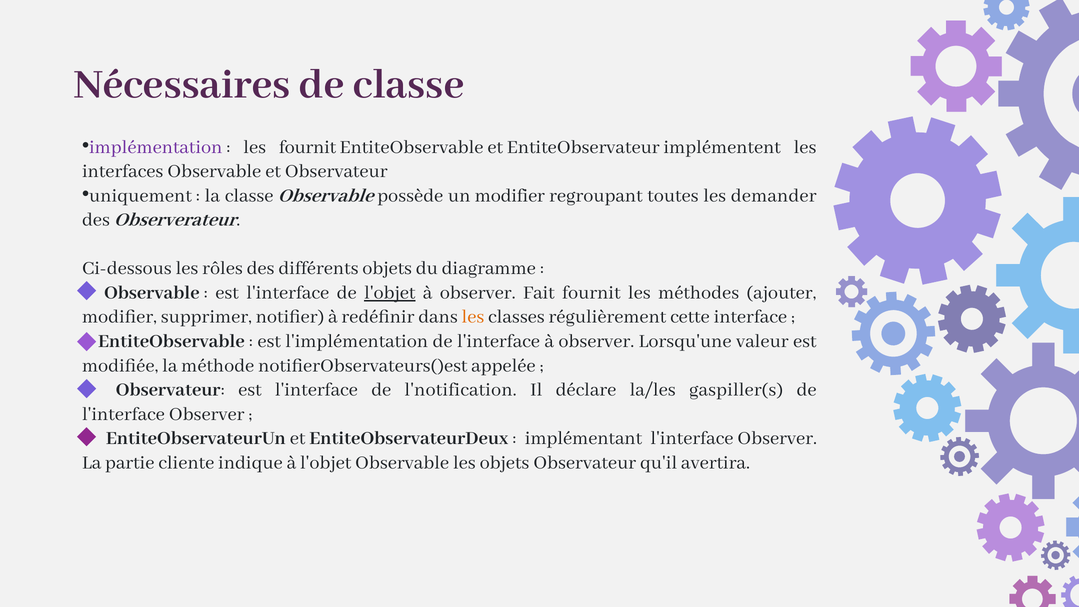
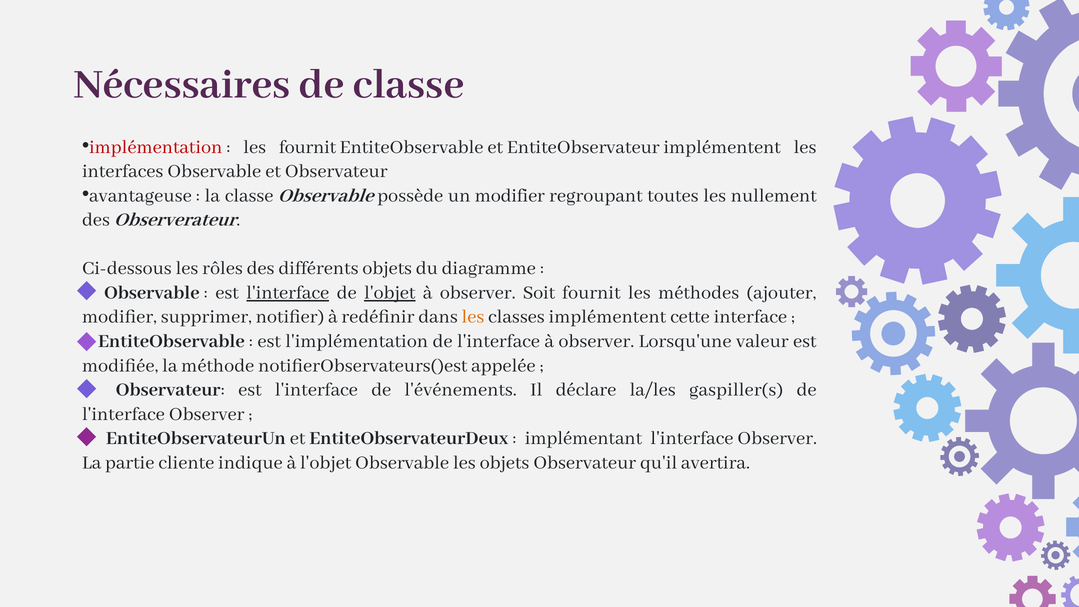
implémentation colour: purple -> red (156, 146)
uniquement: uniquement -> avantageuse (140, 195)
demander: demander -> nullement (774, 195)
l'interface underline: none -> present (288, 292)
Fait: Fait -> Soit (539, 292)
classes régulièrement: régulièrement -> implémentent (607, 316)
l'notification: l'notification -> l'événements (461, 389)
